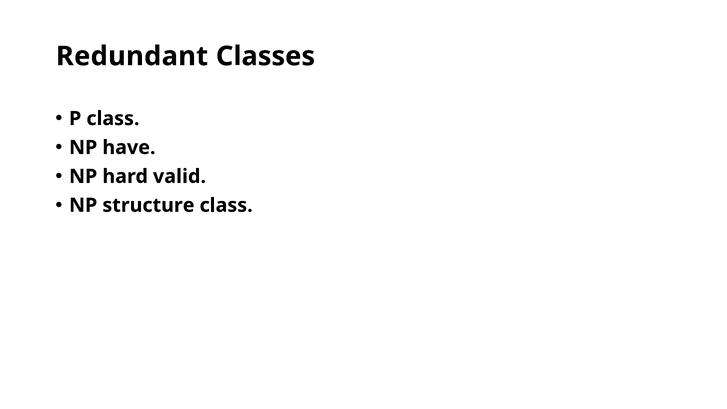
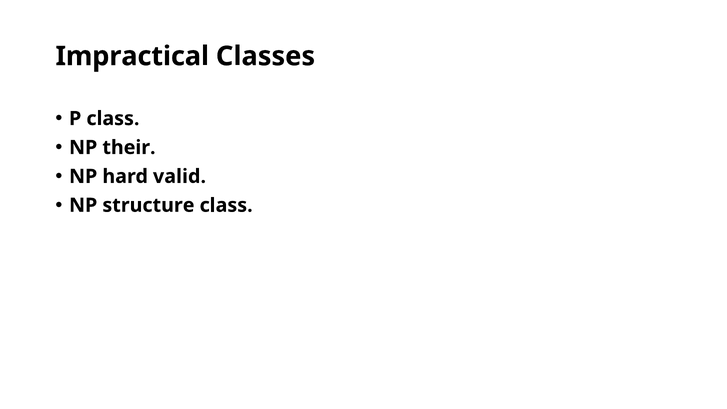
Redundant: Redundant -> Impractical (132, 56)
have: have -> their (129, 147)
